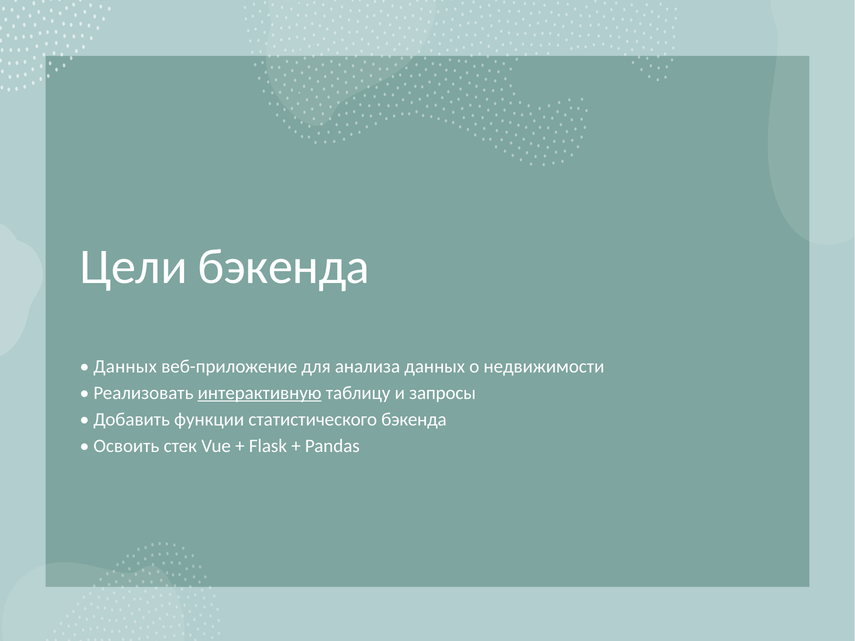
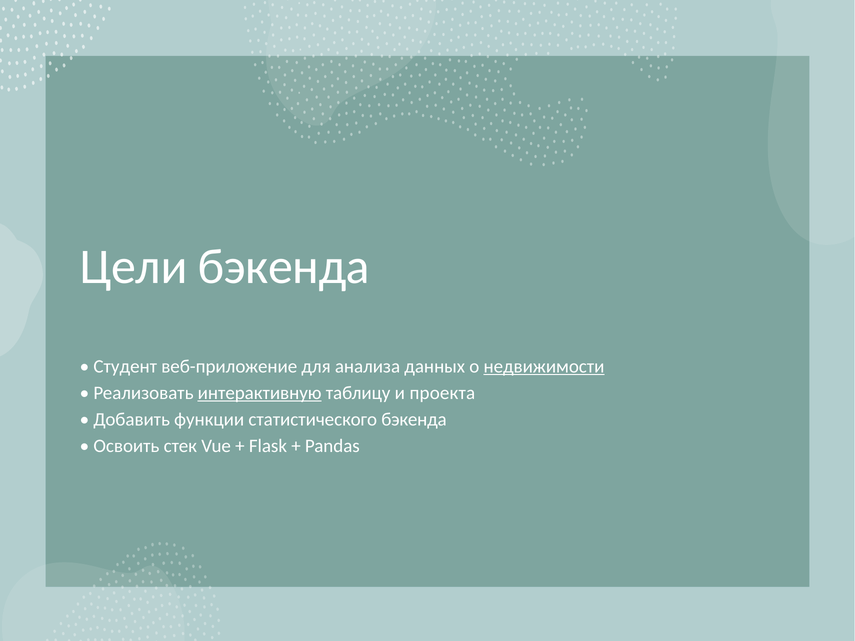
Данных: Данных -> Студент (125, 366)
недвижимости underline: none -> present (544, 366)
запросы: запросы -> проекта (442, 393)
